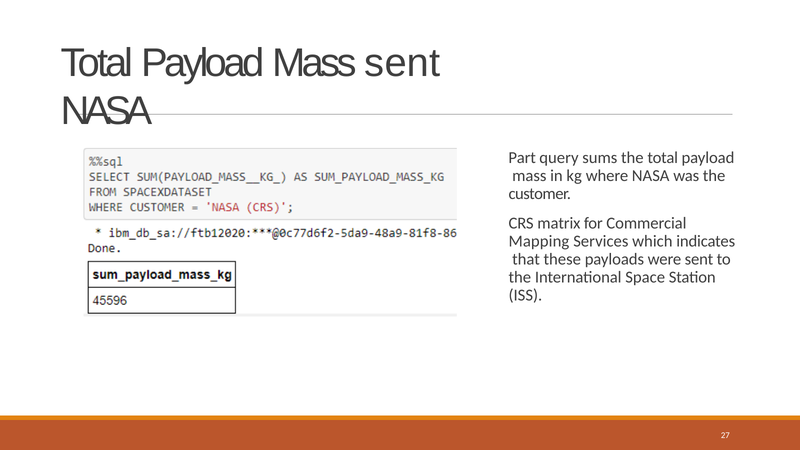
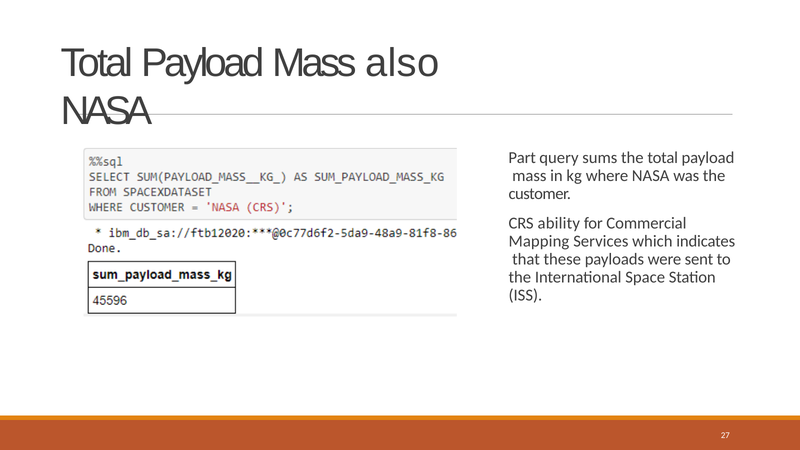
Mass sent: sent -> also (402, 63)
matrix: matrix -> ability (559, 223)
